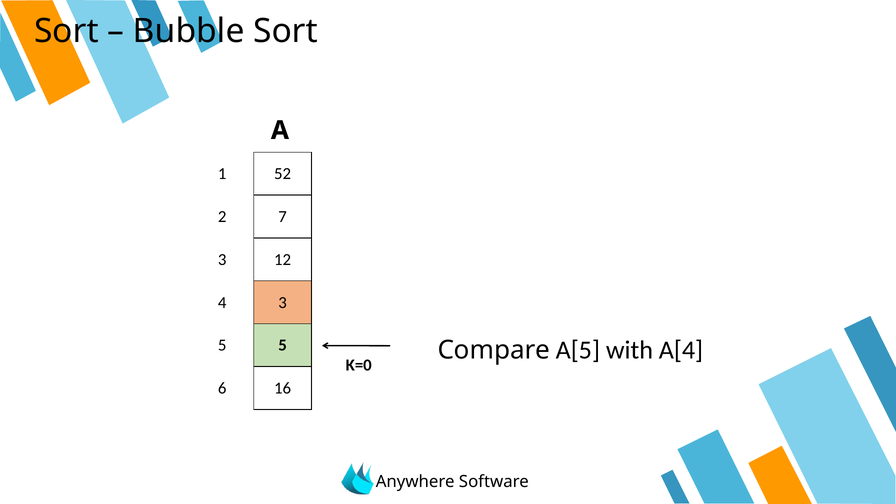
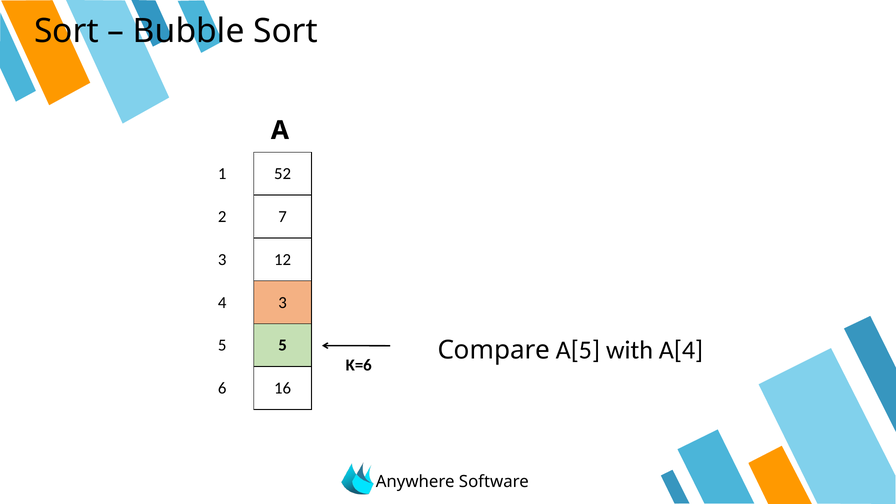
Κ=0: Κ=0 -> Κ=6 (359, 365)
